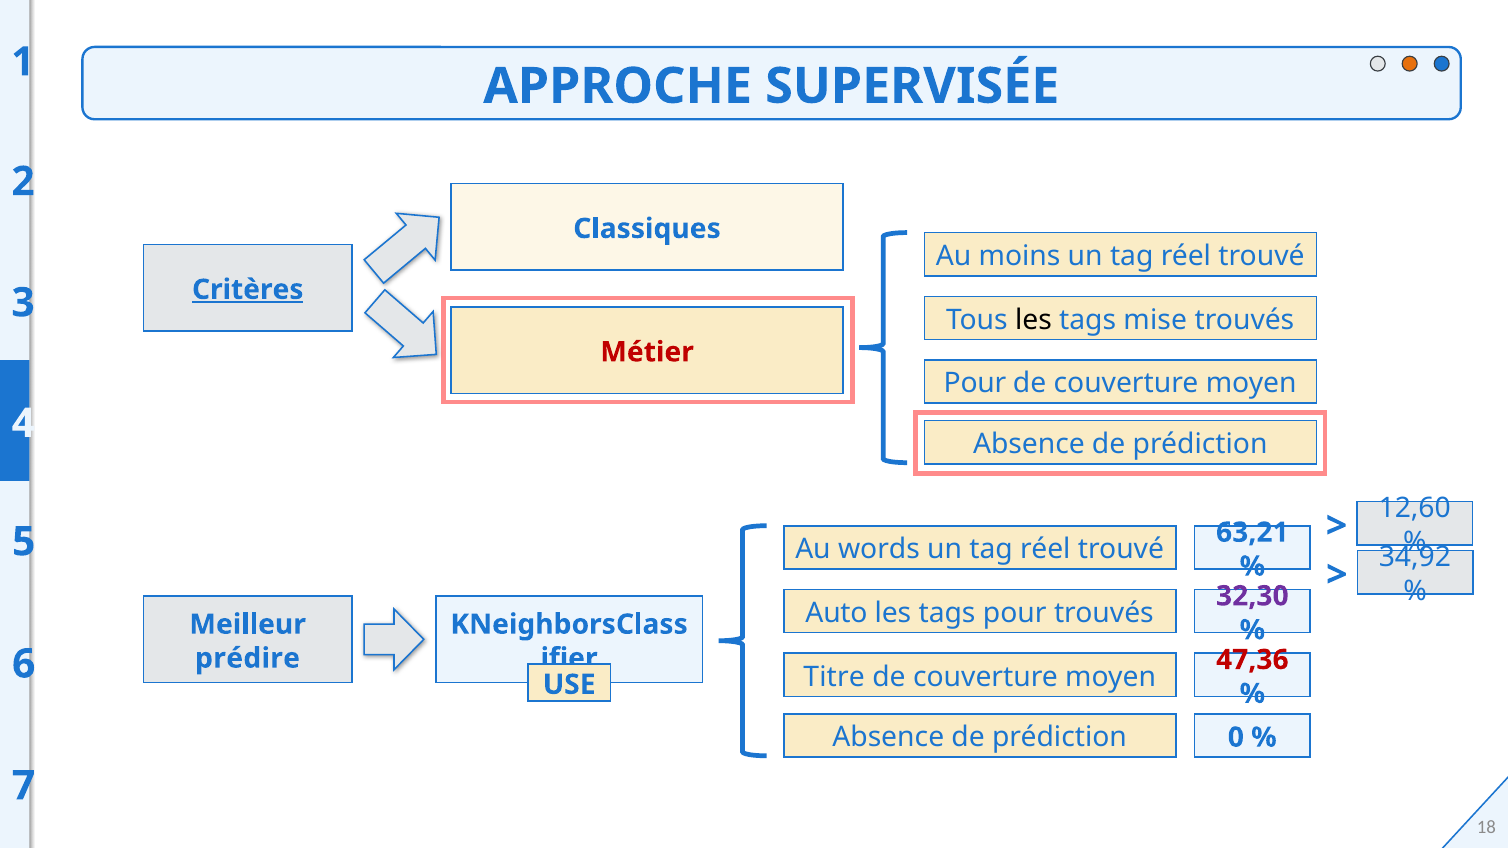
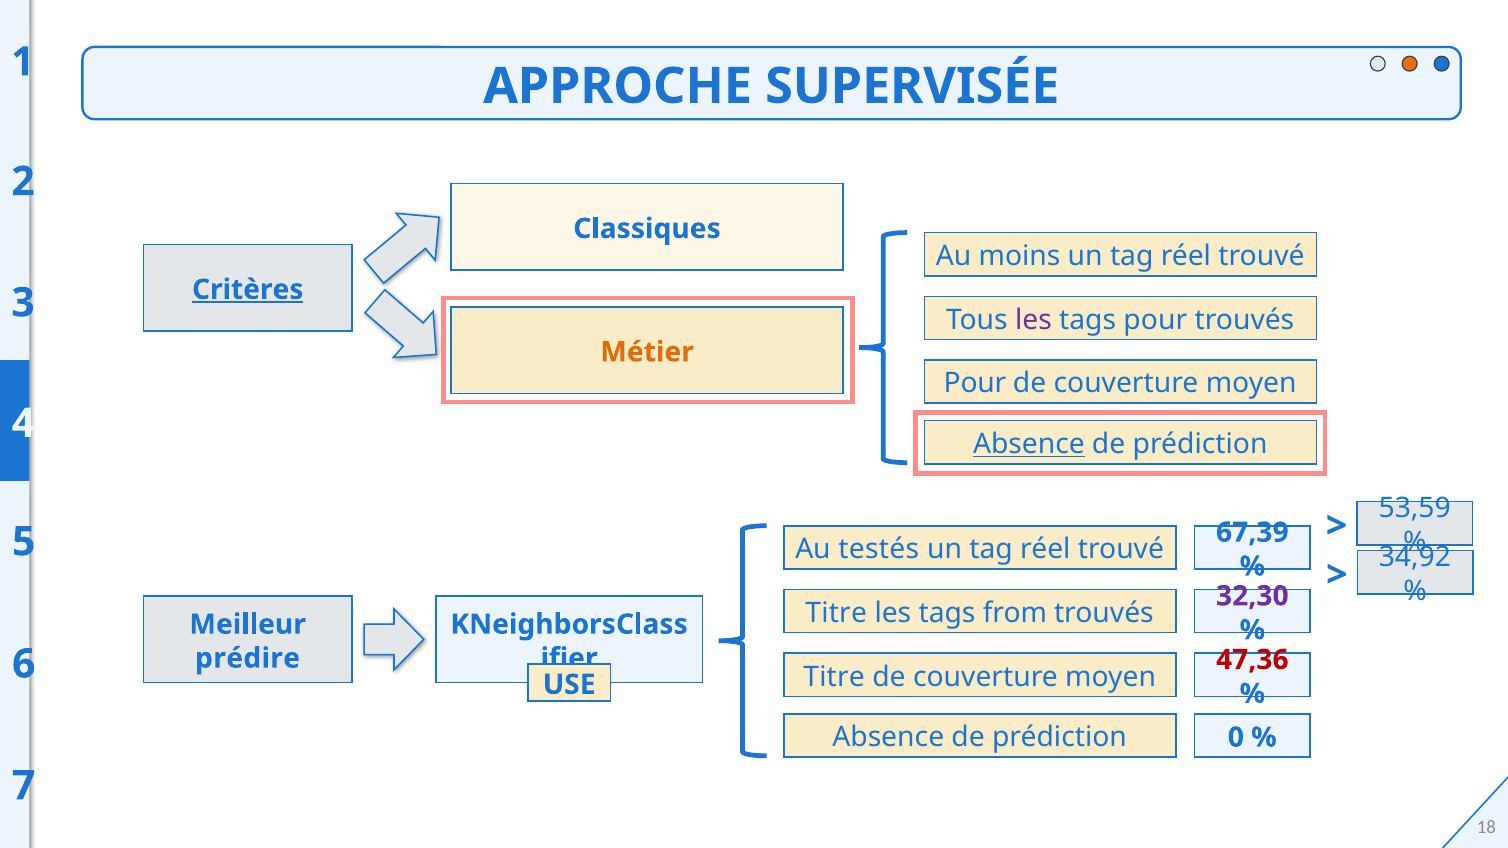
les colour: black -> purple (1033, 320)
tags mise: mise -> pour (1155, 320)
Métier colour: red -> orange (647, 352)
Absence underline: none -> present (1029, 444)
12,60: 12,60 -> 53,59 (1415, 508)
63,21: 63,21 -> 67,39 (1252, 533)
words: words -> testés (879, 550)
Auto: Auto -> Titre (836, 613)
tags pour: pour -> from (1015, 613)
